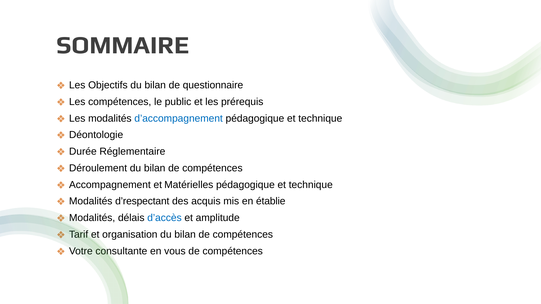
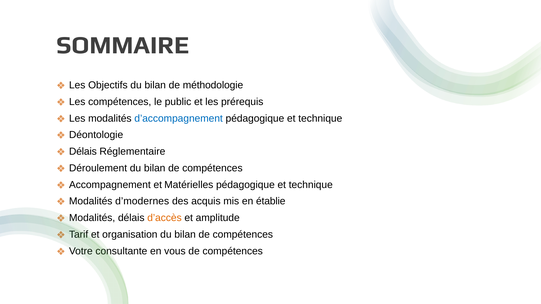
questionnaire: questionnaire -> méthodologie (213, 85)
Durée: Durée -> Délais (83, 152)
d’respectant: d’respectant -> d’modernes (142, 201)
d’accès colour: blue -> orange (164, 218)
